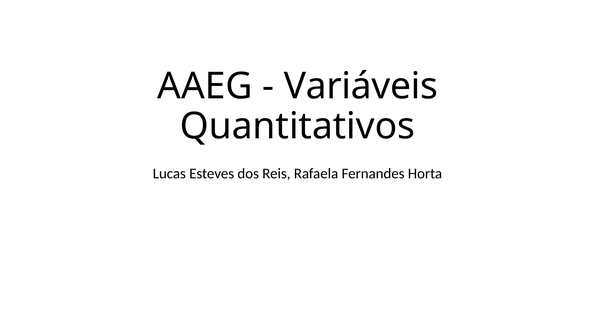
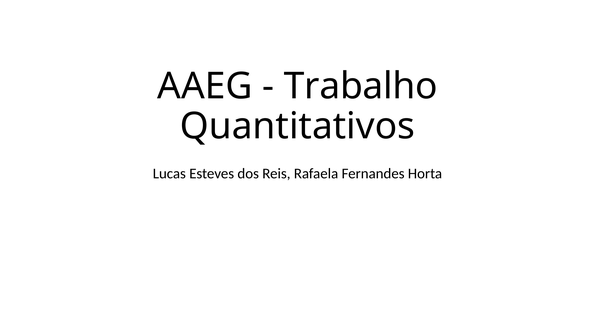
Variáveis: Variáveis -> Trabalho (361, 86)
